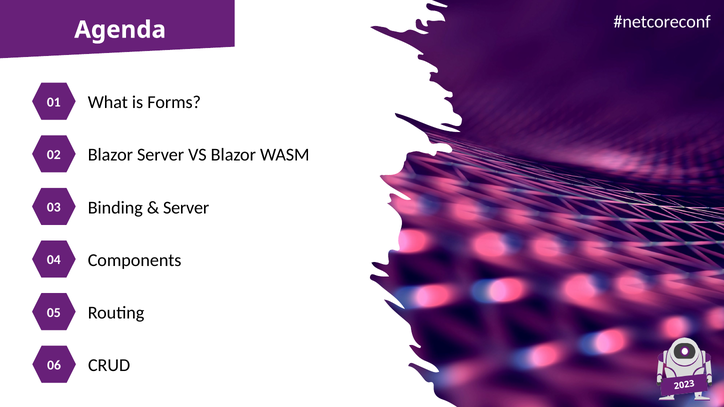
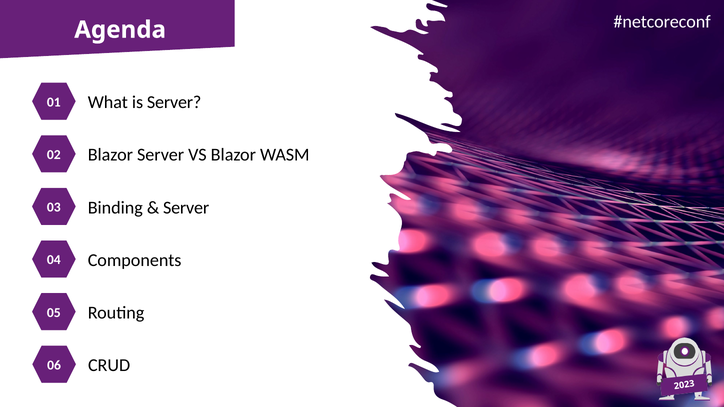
is Forms: Forms -> Server (174, 102)
